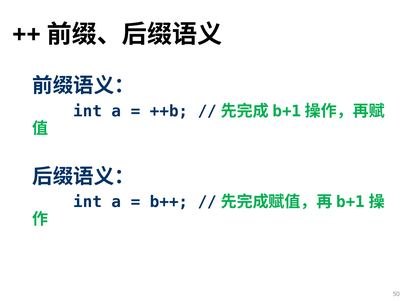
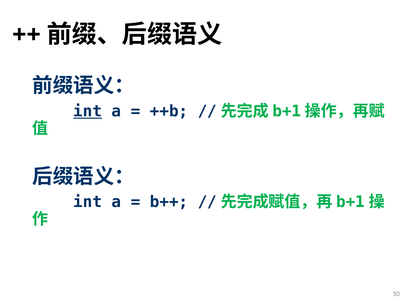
int underline: none -> present (88, 111)
